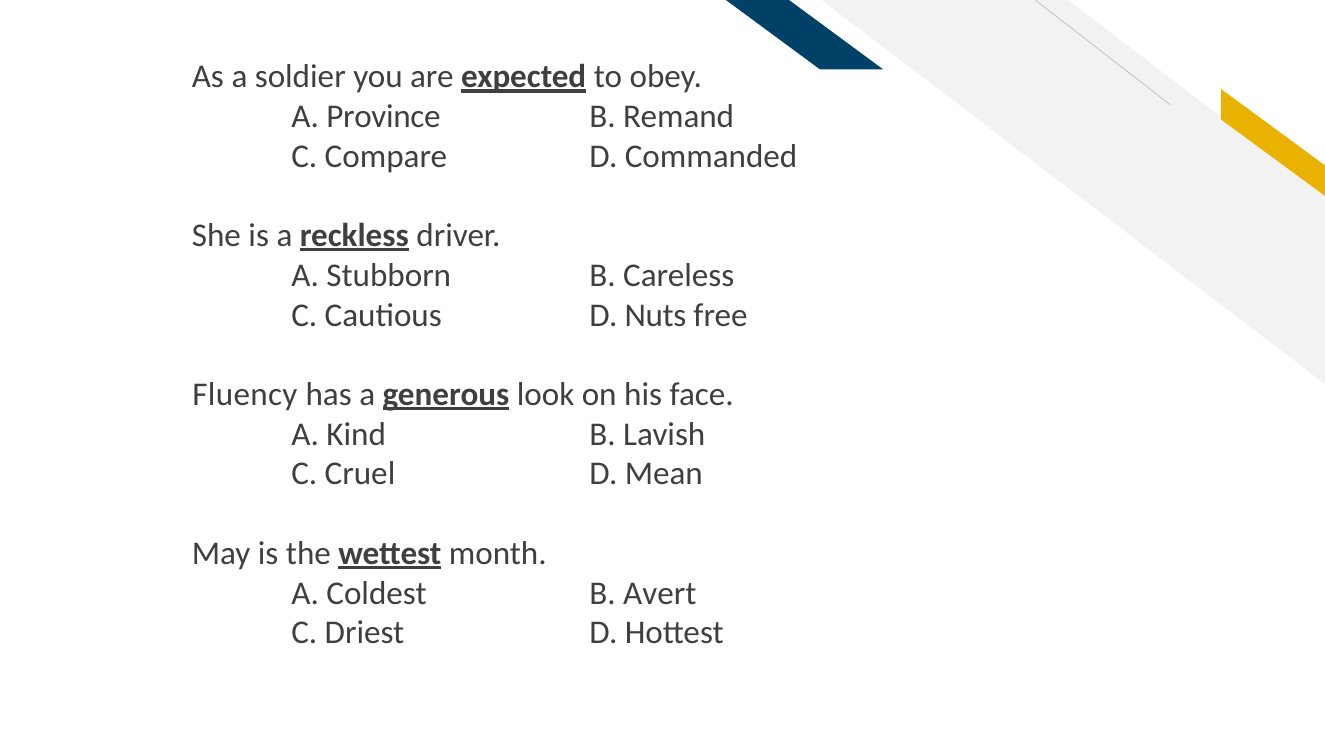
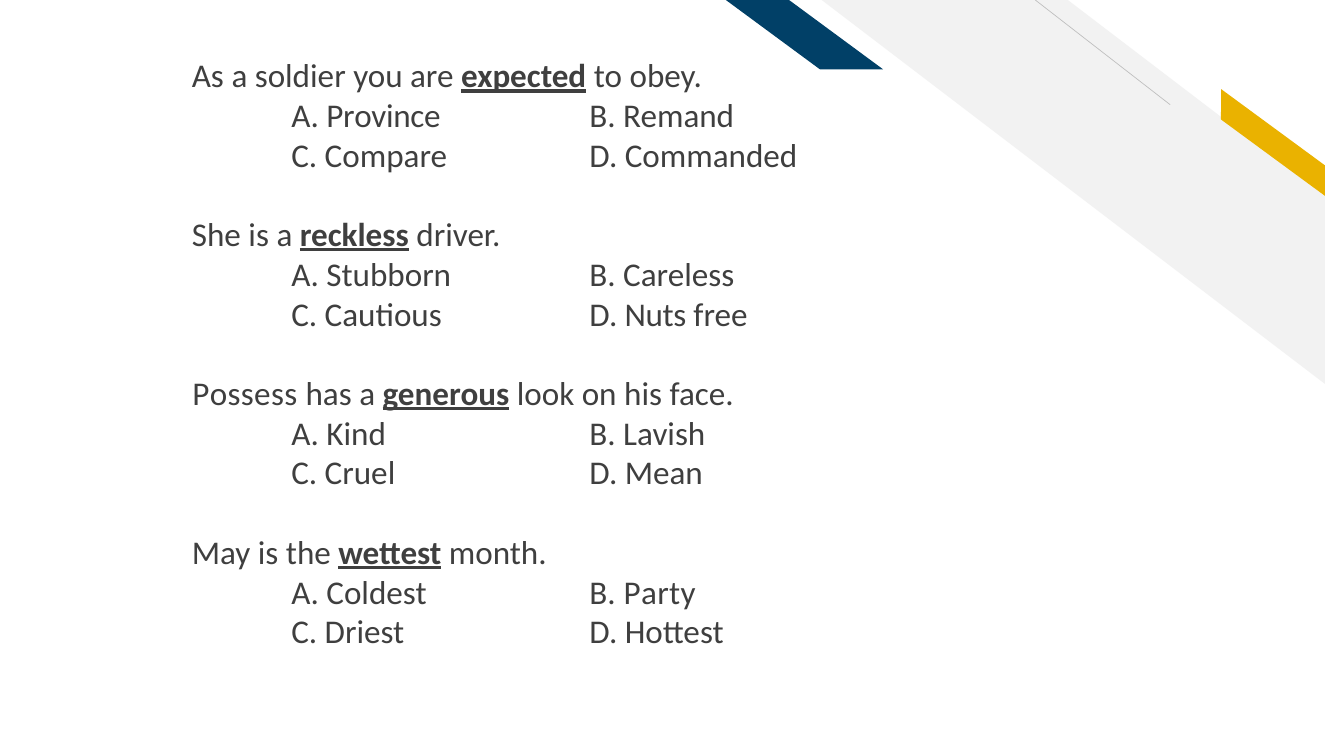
Fluency: Fluency -> Possess (245, 395)
Avert: Avert -> Party (660, 593)
